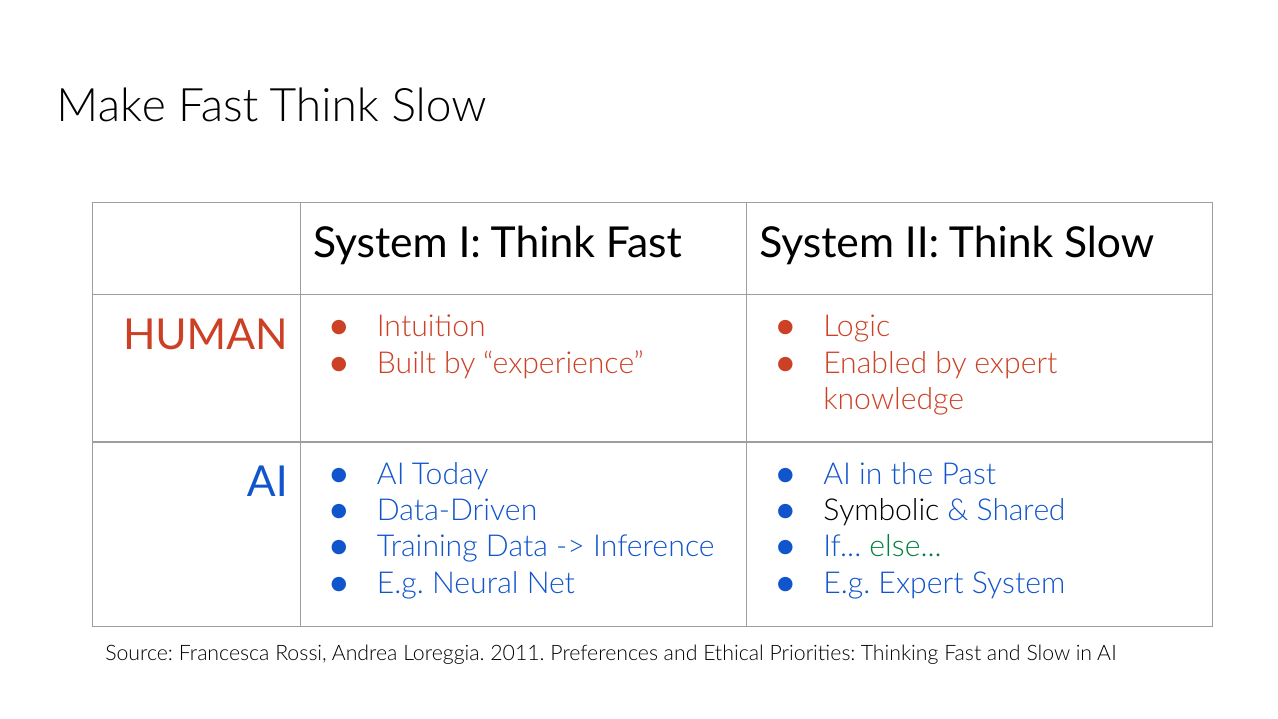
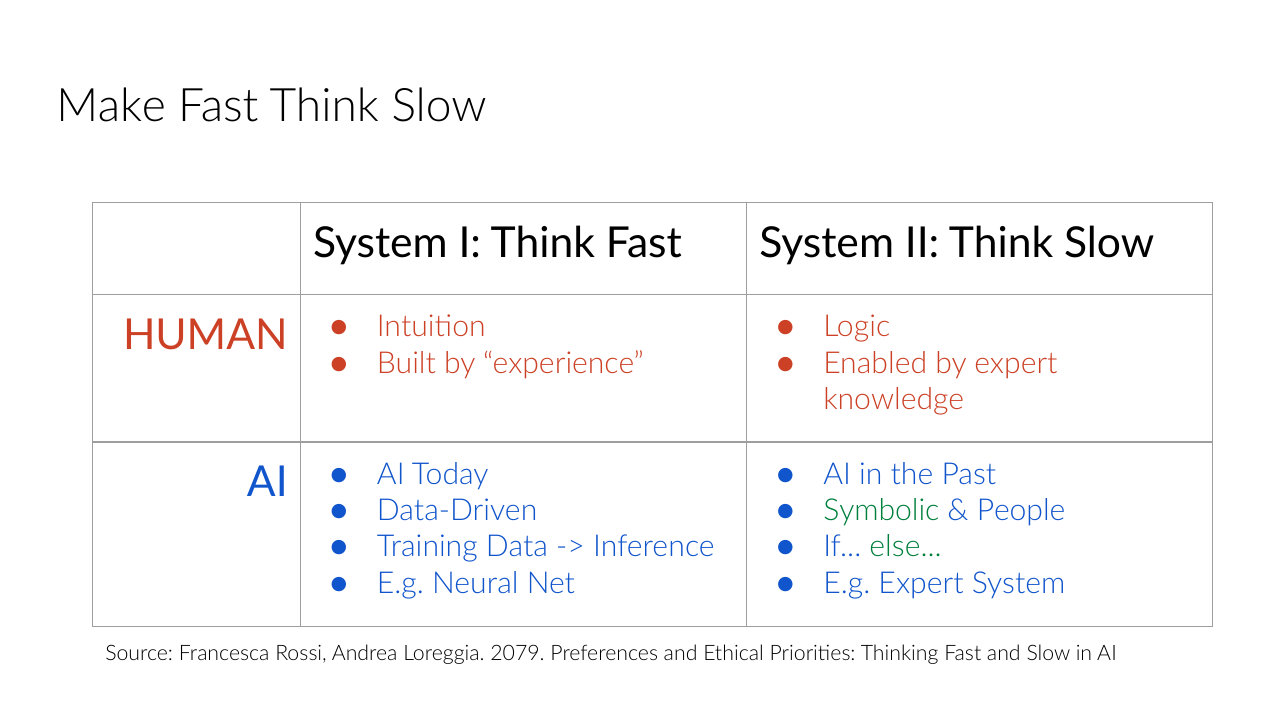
Symbolic colour: black -> green (881, 511)
Shared: Shared -> People (1021, 511)
2011: 2011 -> 2079 (518, 653)
